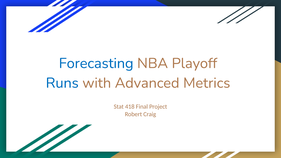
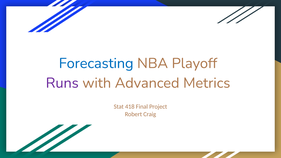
Runs colour: blue -> purple (62, 83)
